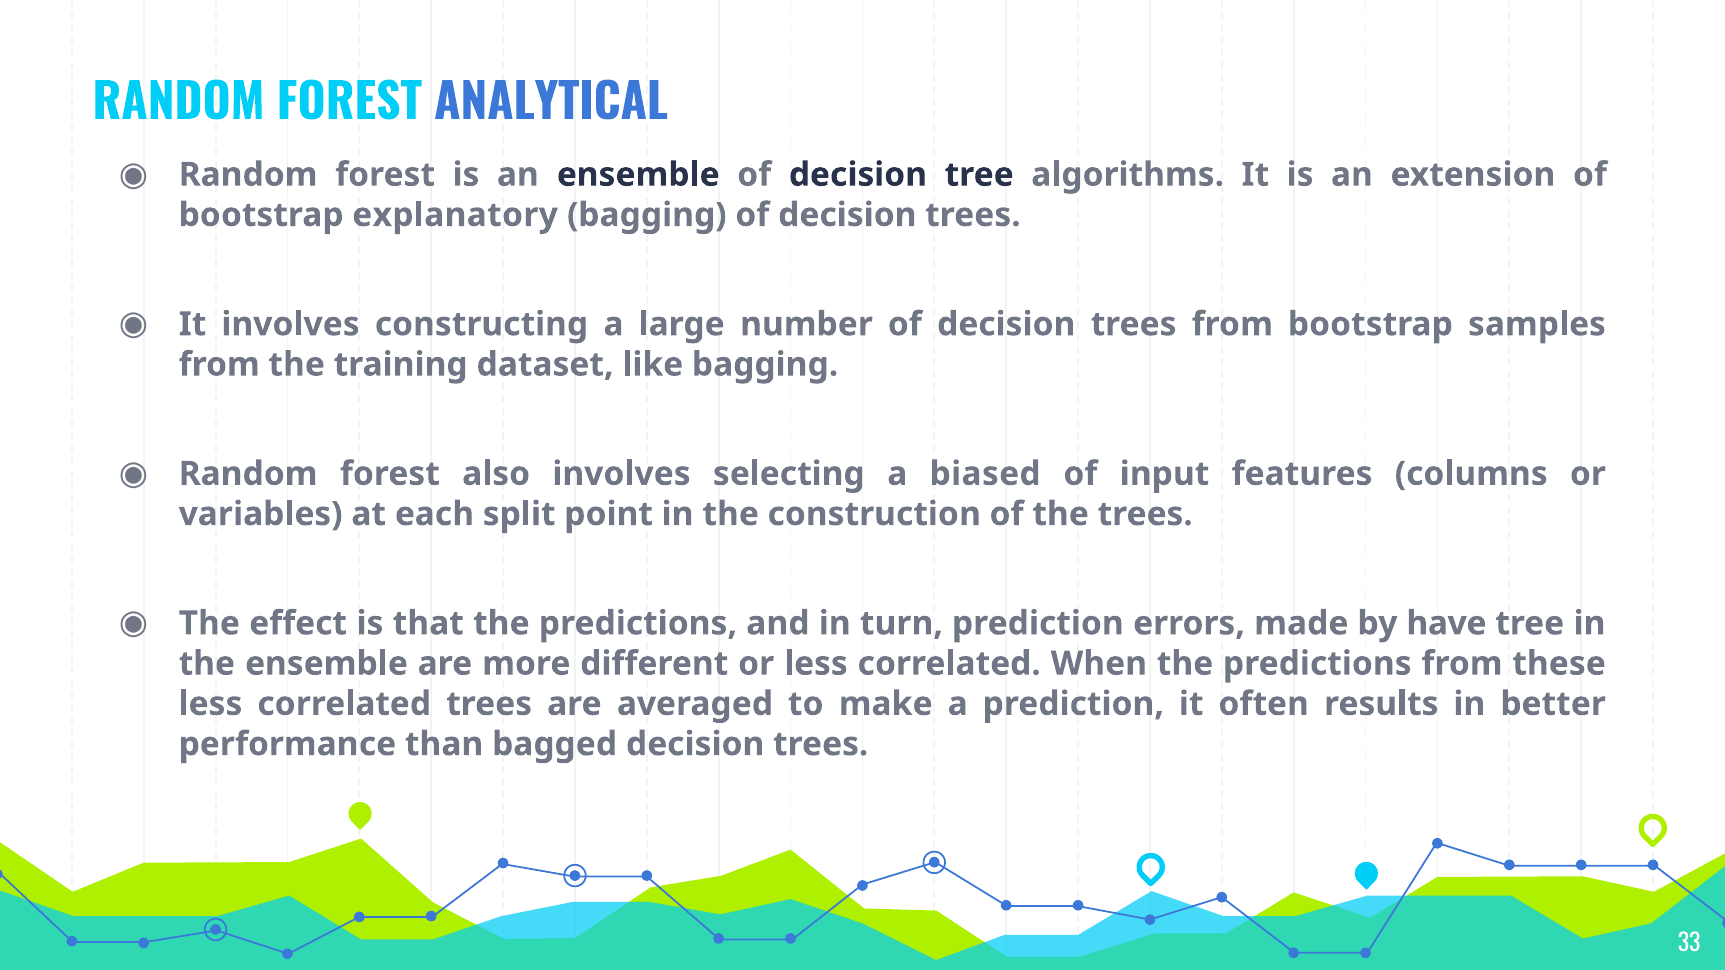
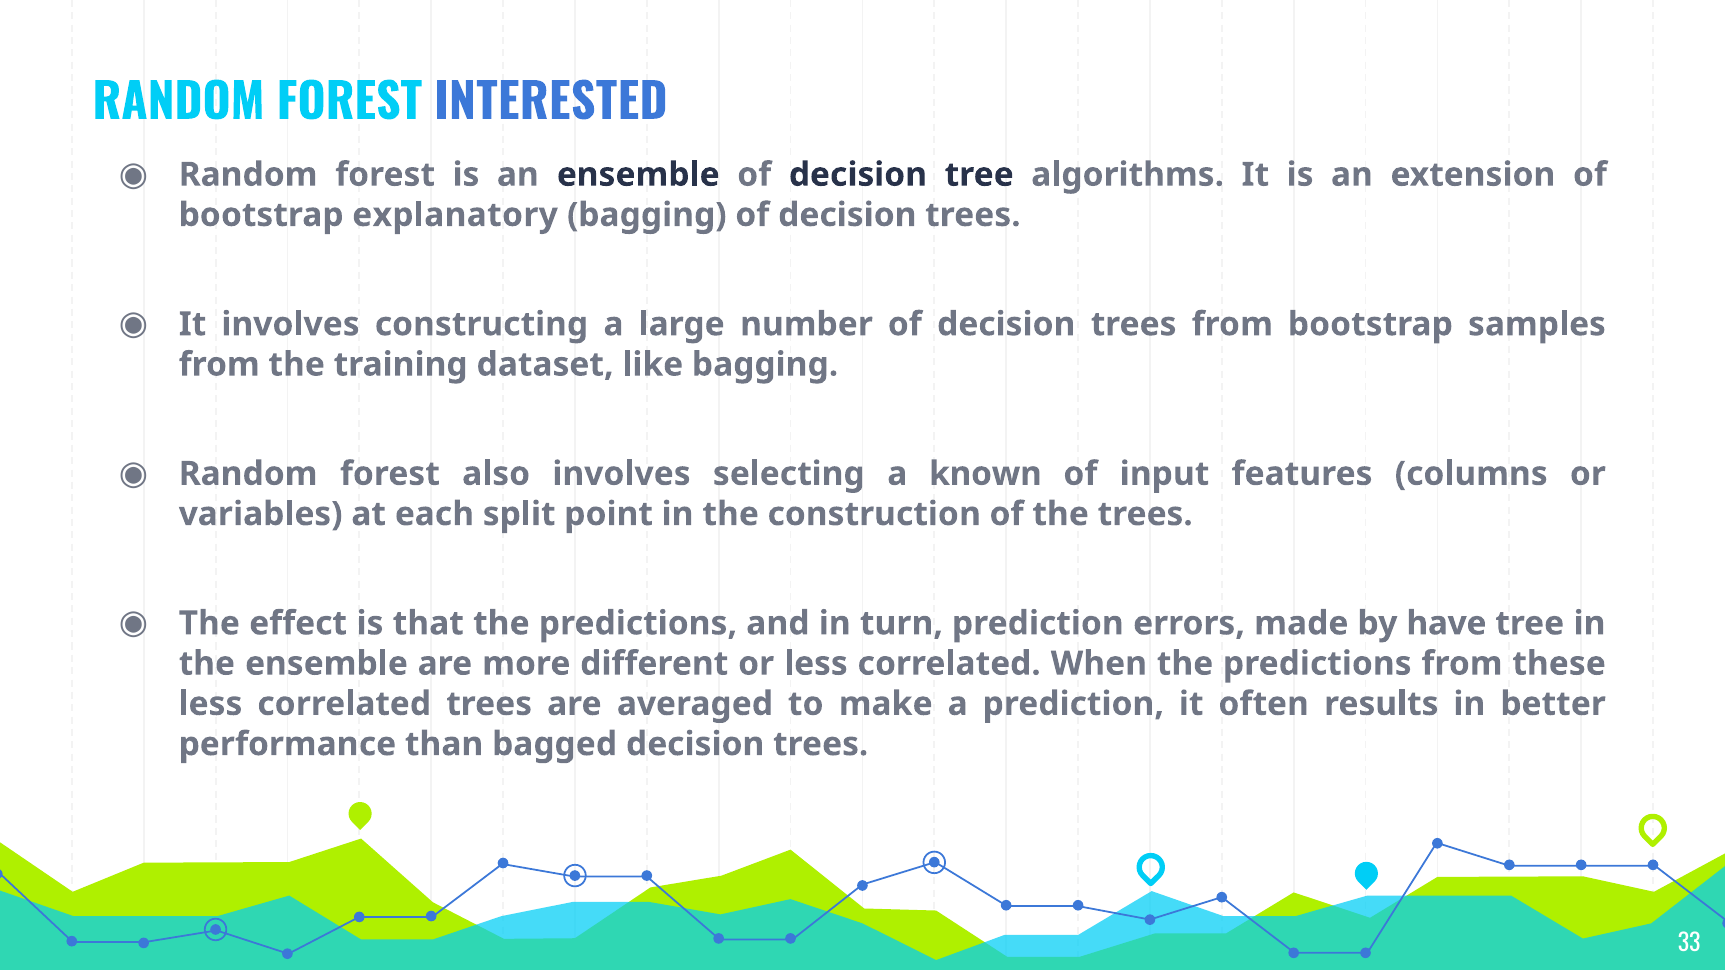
ANALYTICAL: ANALYTICAL -> INTERESTED (551, 103)
biased: biased -> known (985, 474)
